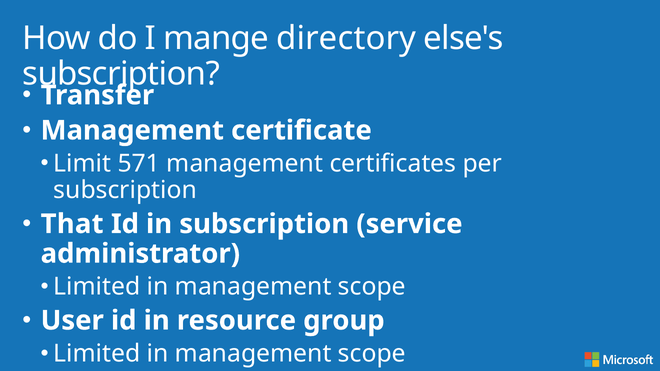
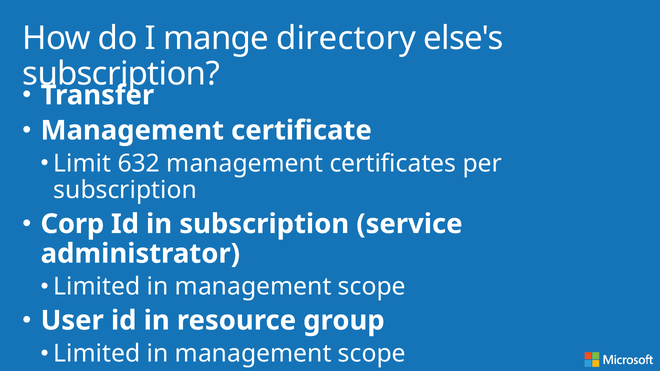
571: 571 -> 632 (139, 164)
That: That -> Corp (72, 224)
